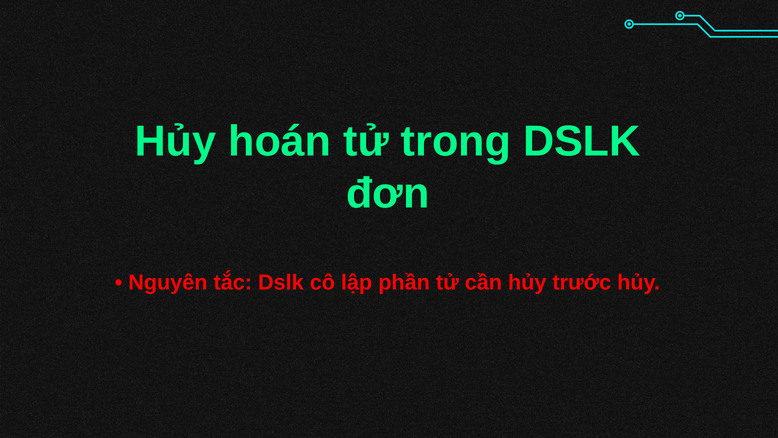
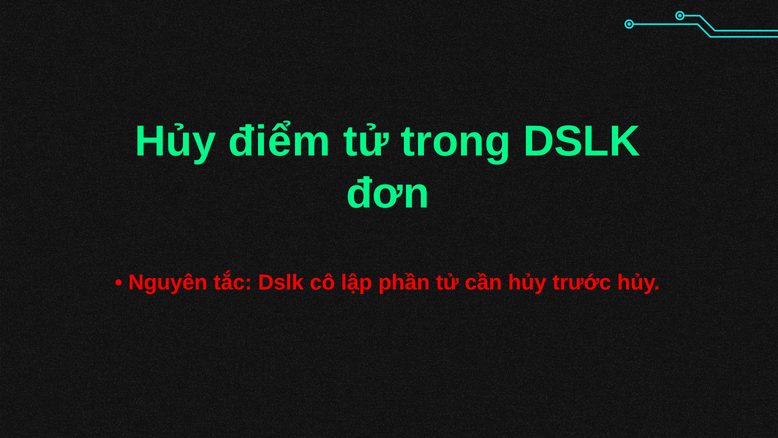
hoán: hoán -> điểm (280, 141)
